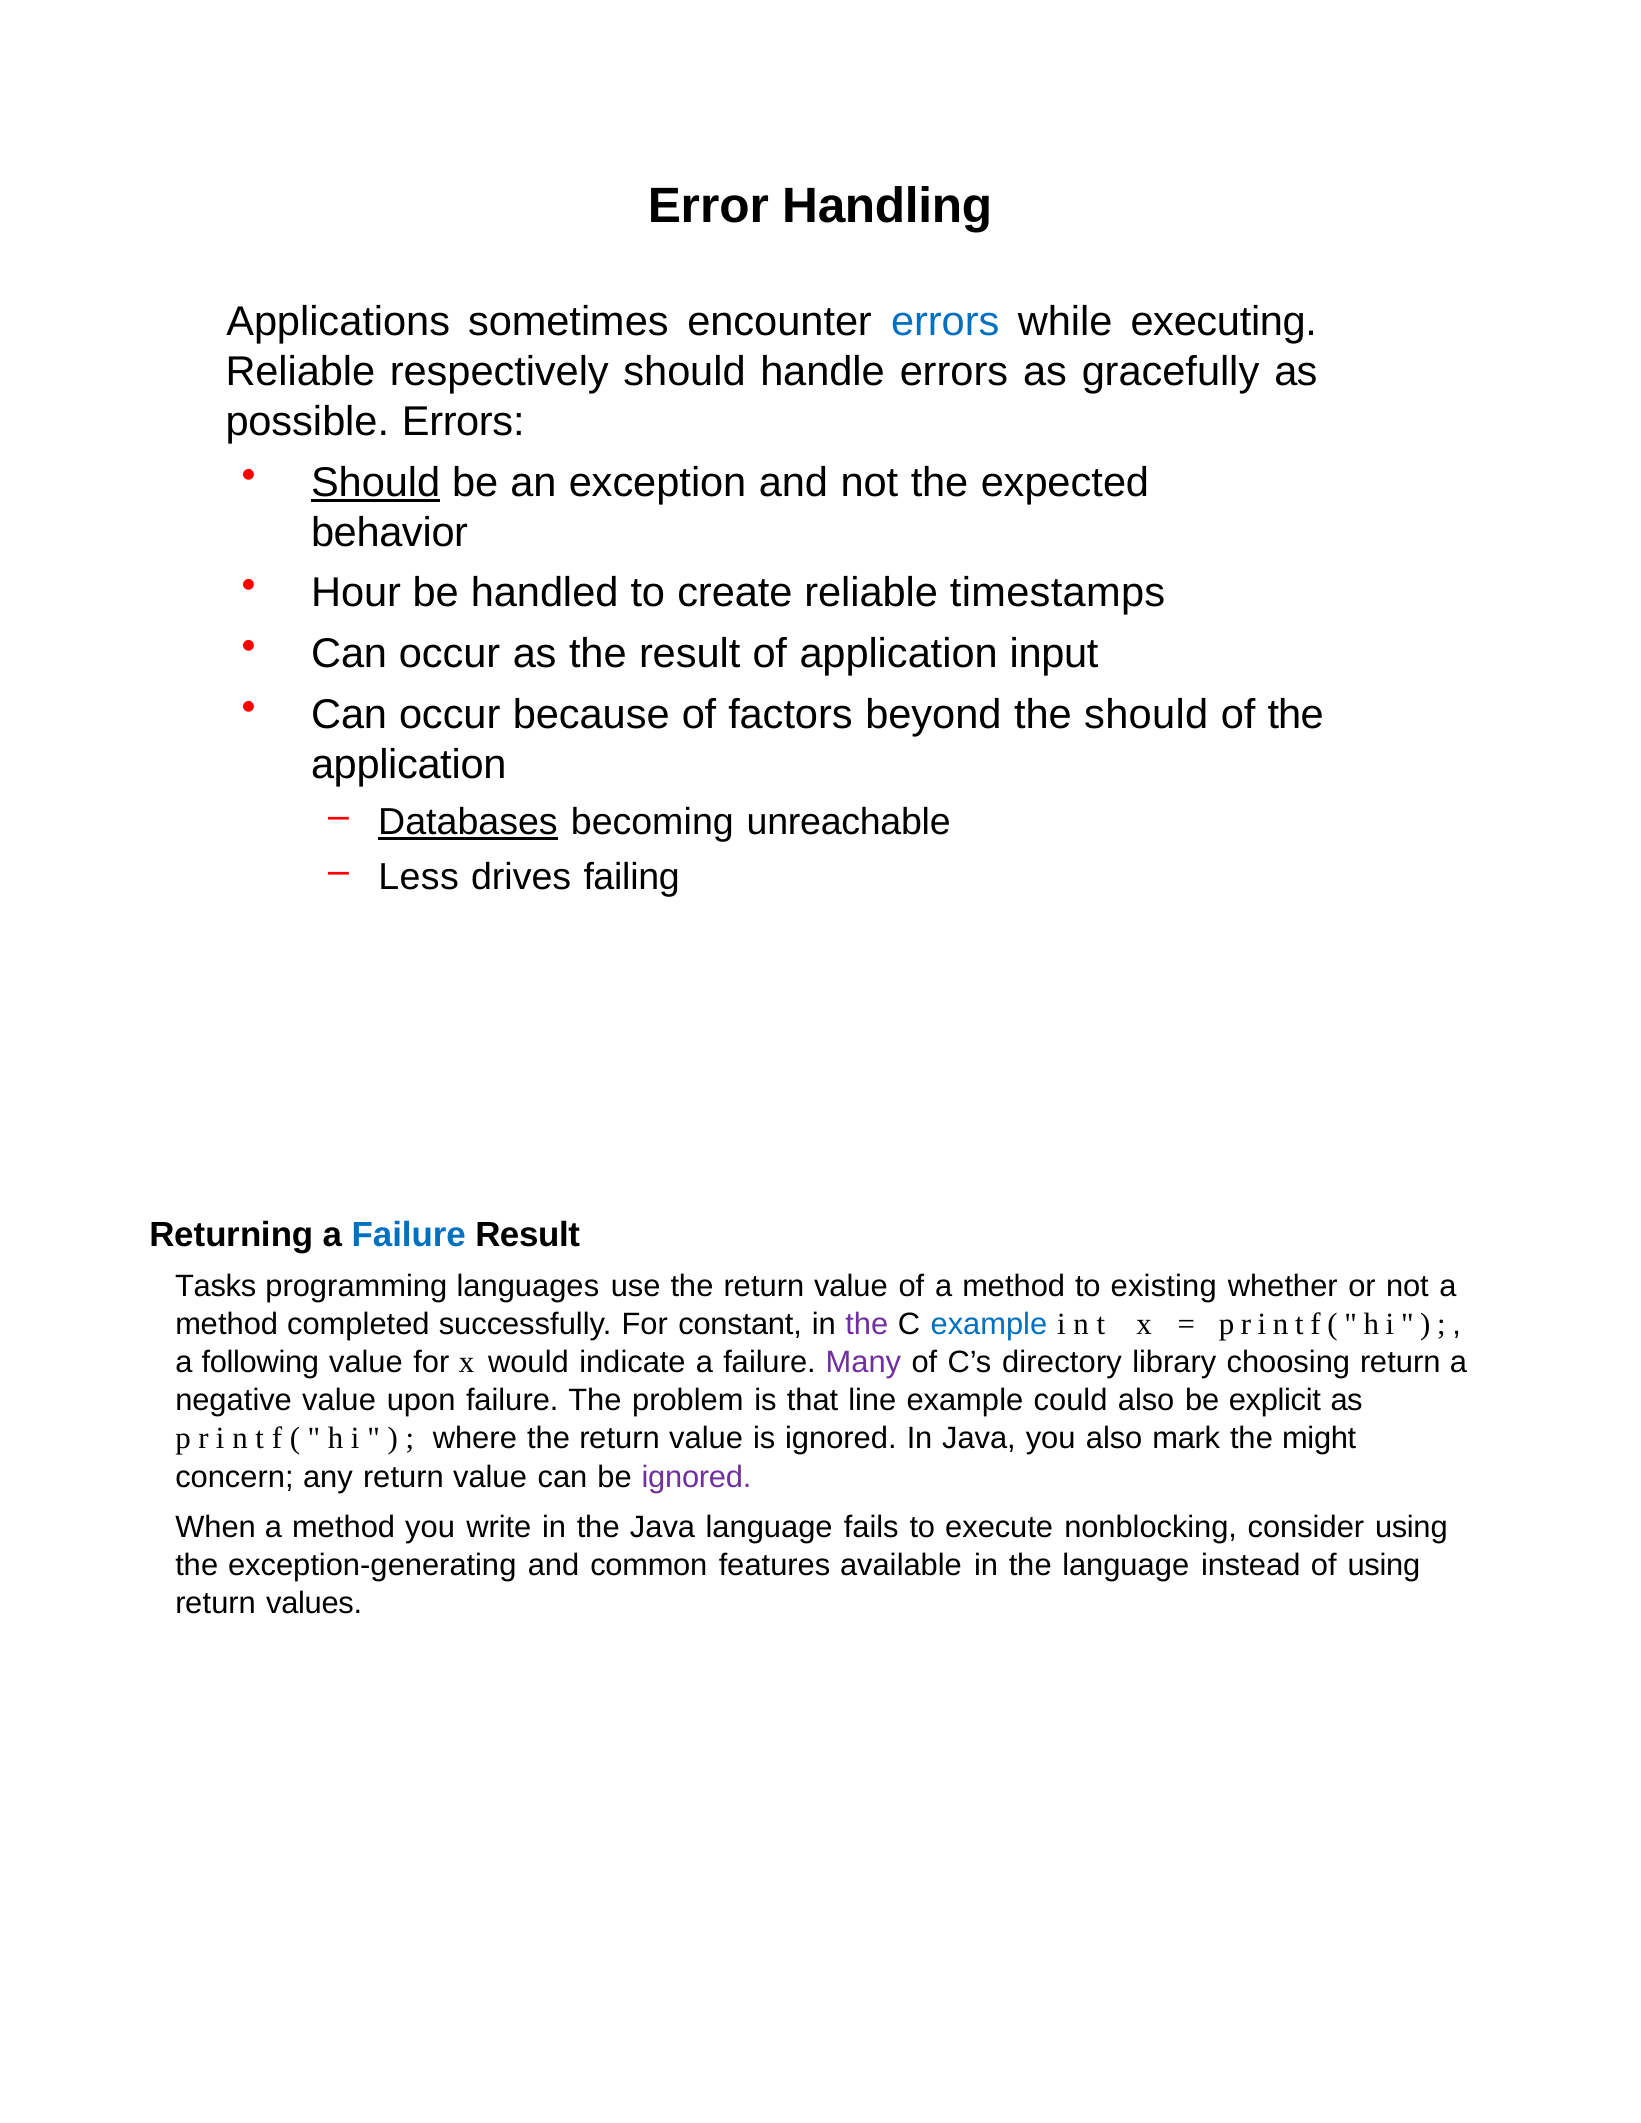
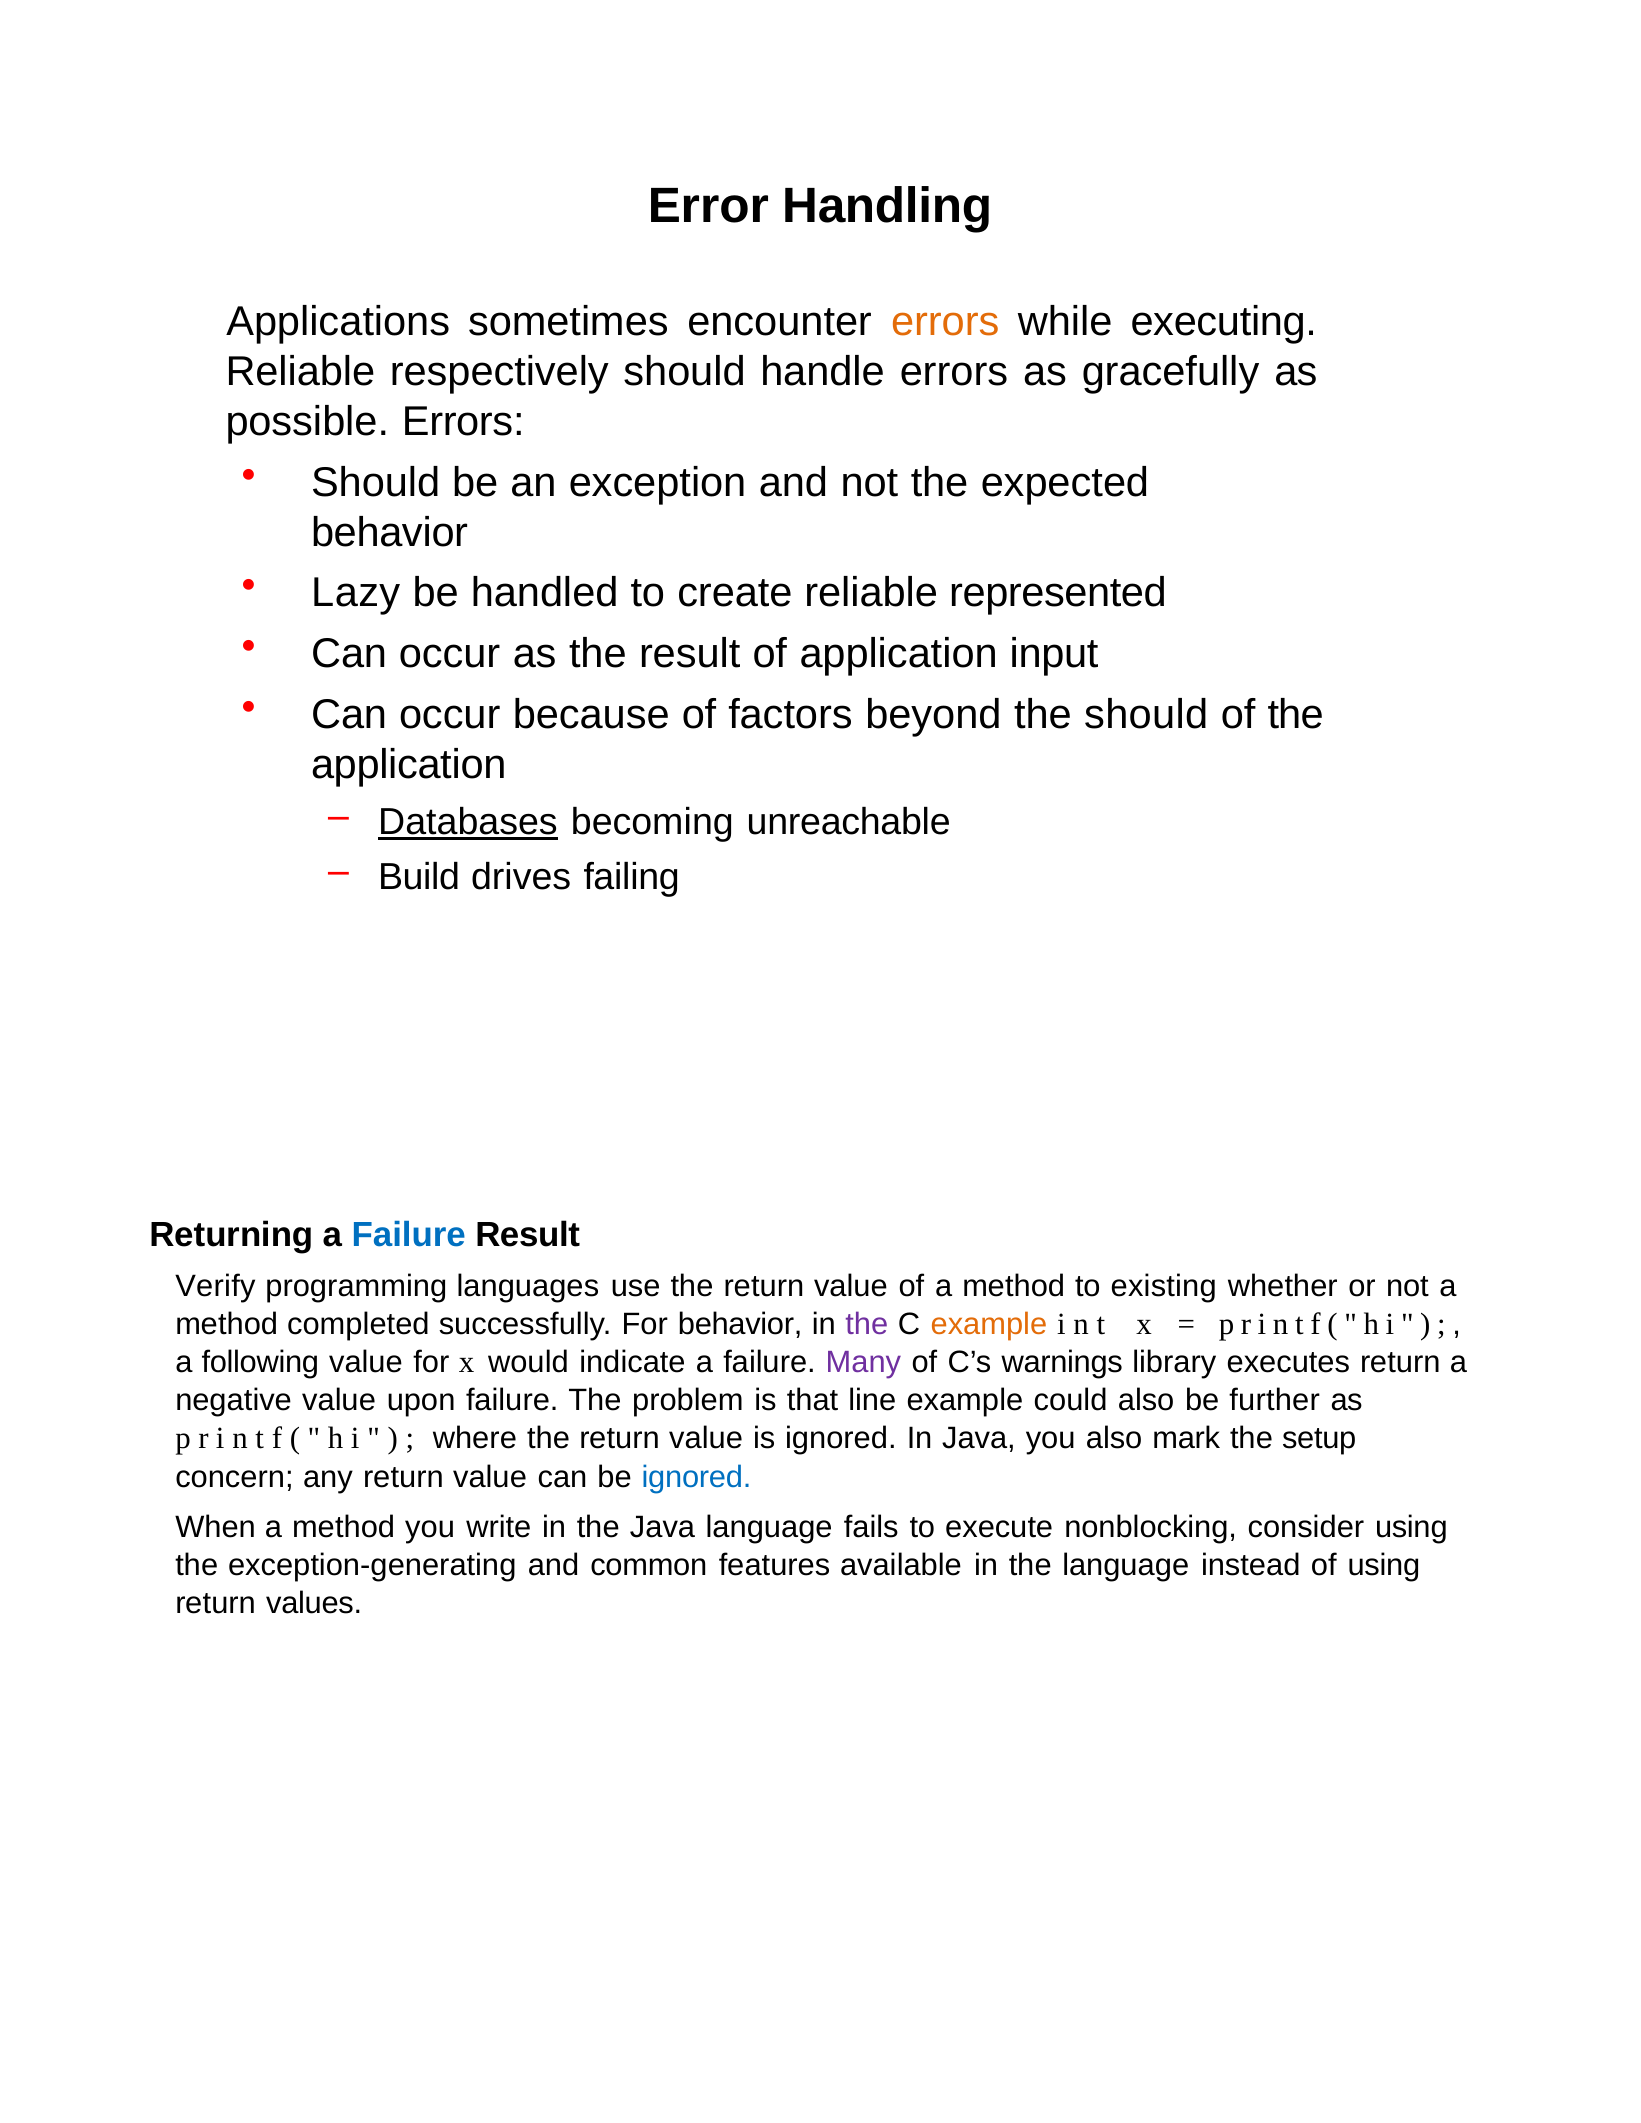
errors colour: blue -> orange (945, 322)
Should underline: present -> none (376, 483)
Hour: Hour -> Lazy (356, 593)
timestamps: timestamps -> represented (1058, 593)
Less: Less -> Build (419, 878)
Tasks: Tasks -> Verify (215, 1287)
For constant: constant -> behavior (740, 1325)
example colour: blue -> orange (989, 1325)
directory: directory -> warnings (1062, 1363)
choosing: choosing -> executes (1288, 1363)
explicit: explicit -> further (1275, 1401)
might: might -> setup (1319, 1439)
ignored colour: purple -> blue (696, 1477)
